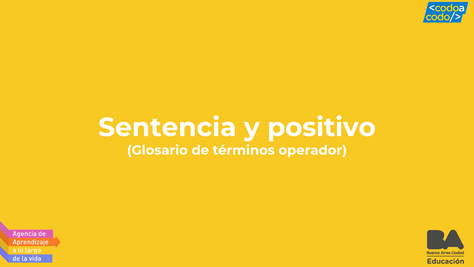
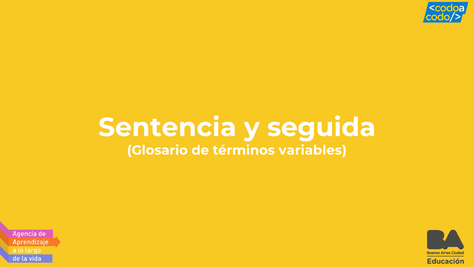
positivo: positivo -> seguida (321, 127)
operador: operador -> variables (313, 150)
